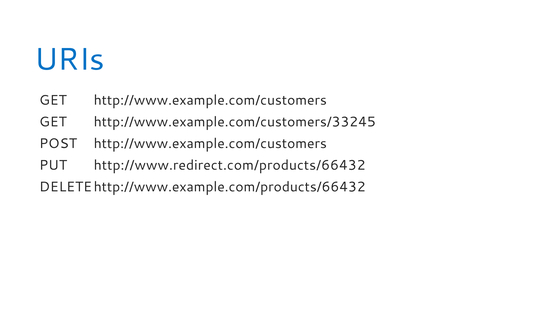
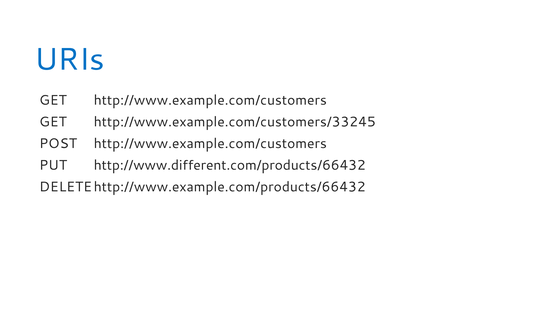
http://www.redirect.com/products/66432: http://www.redirect.com/products/66432 -> http://www.different.com/products/66432 (230, 165)
